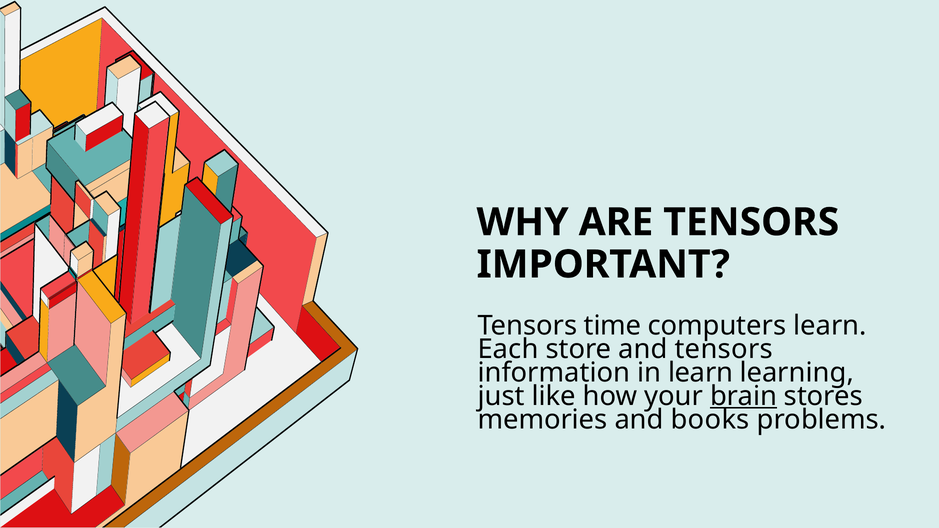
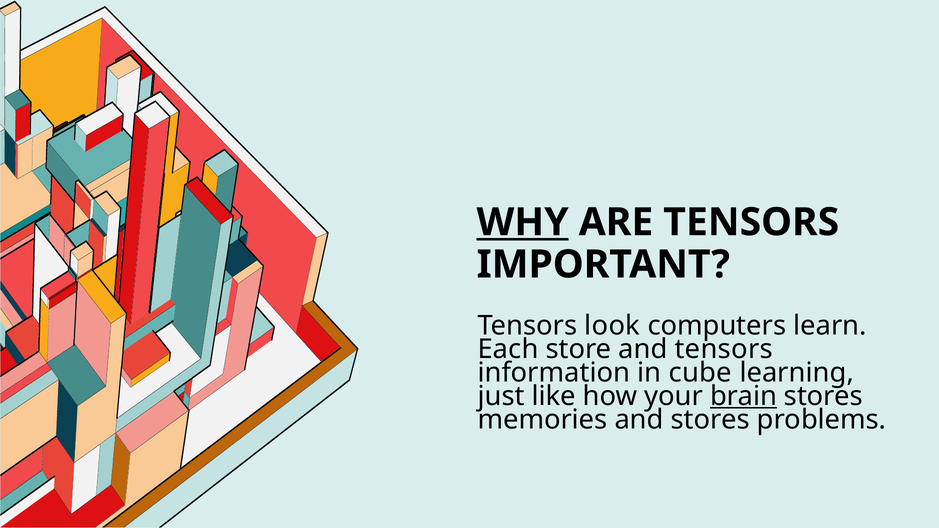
WHY underline: none -> present (523, 222)
time: time -> look (612, 326)
in learn: learn -> cube (700, 373)
and books: books -> stores (710, 420)
